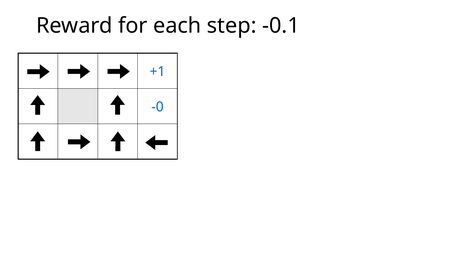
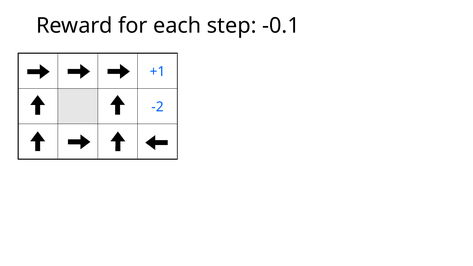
-0: -0 -> -2 (157, 107)
